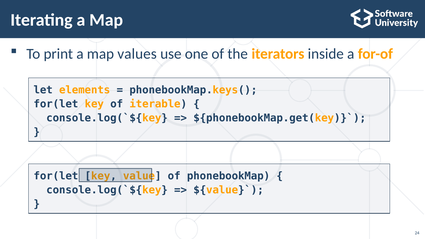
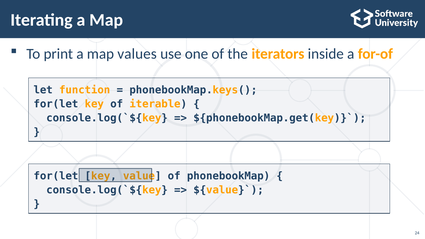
elements: elements -> function (85, 90)
